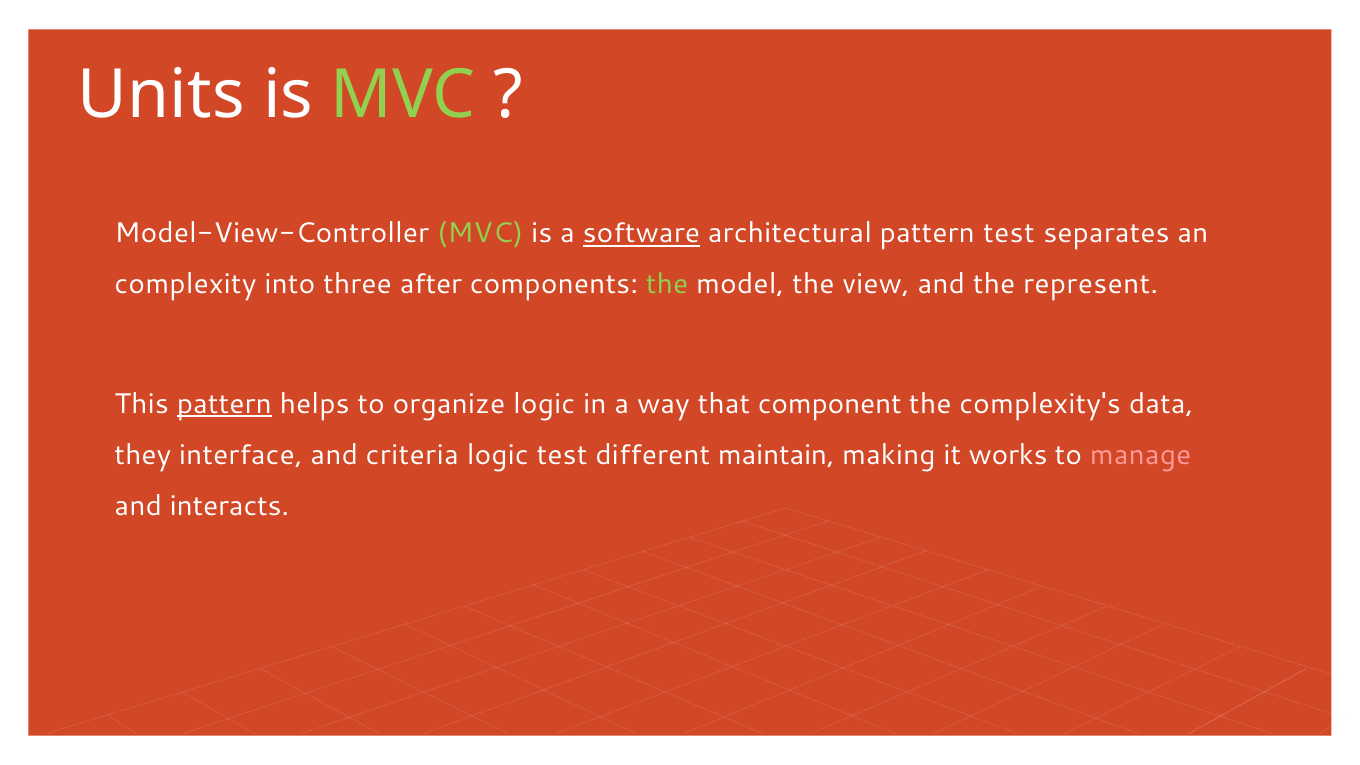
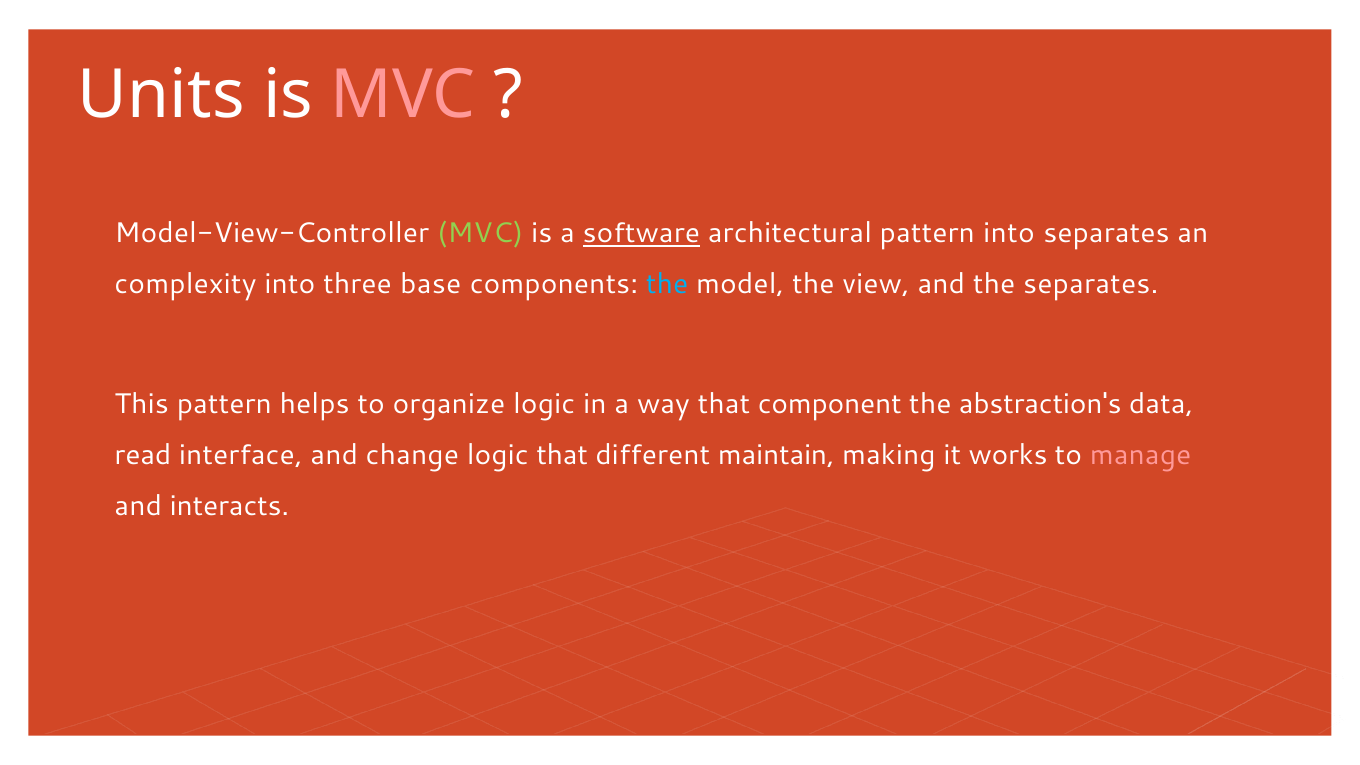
MVC colour: light green -> pink (403, 95)
pattern test: test -> into (1009, 234)
after: after -> base (431, 285)
the colour: light green -> light blue (667, 285)
the represent: represent -> separates (1091, 285)
pattern underline: present -> none (224, 404)
complexity's: complexity's -> abstraction's (1040, 404)
they: they -> read (143, 455)
criteria: criteria -> change (412, 455)
logic test: test -> that (562, 455)
